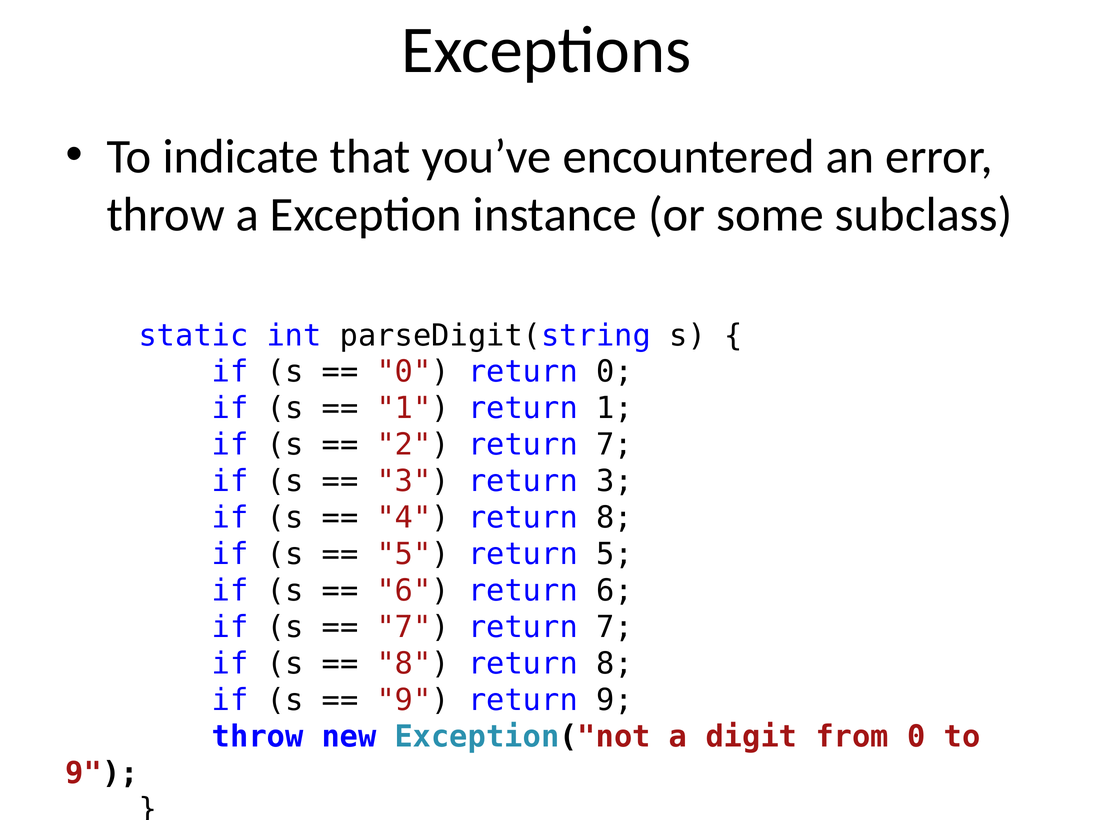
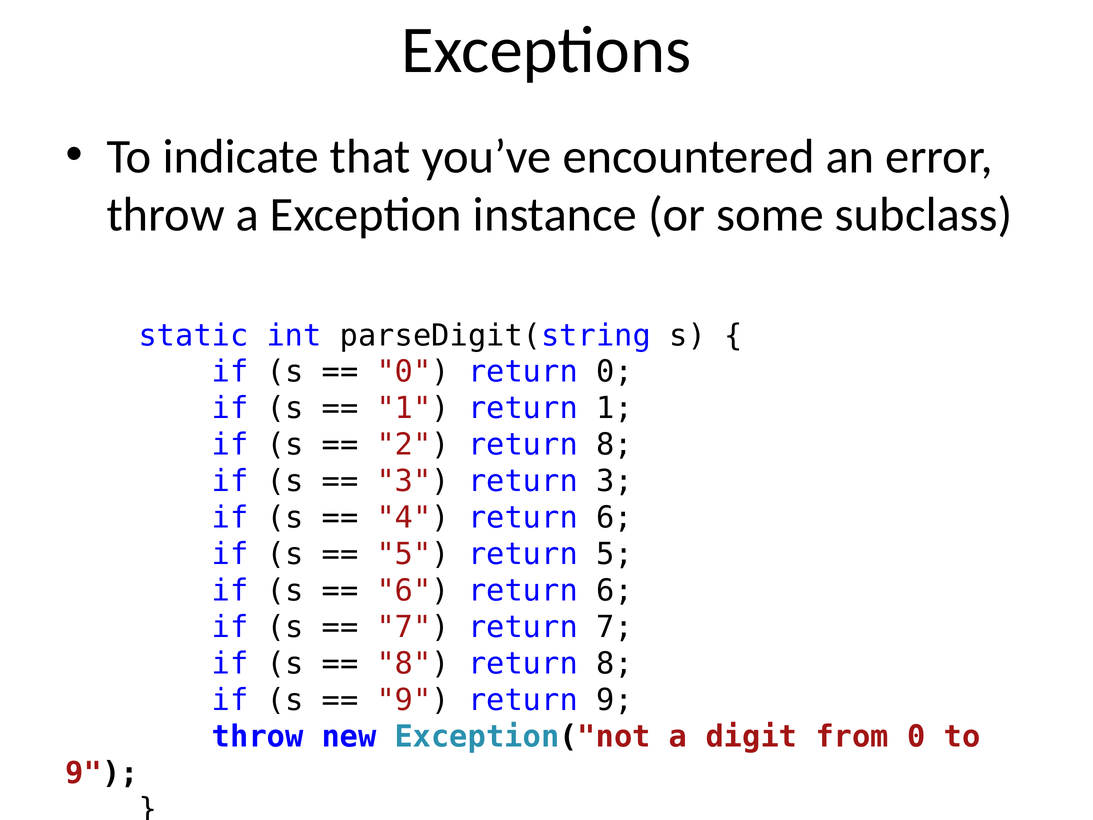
2 return 7: 7 -> 8 (614, 445)
4 return 8: 8 -> 6 (614, 518)
